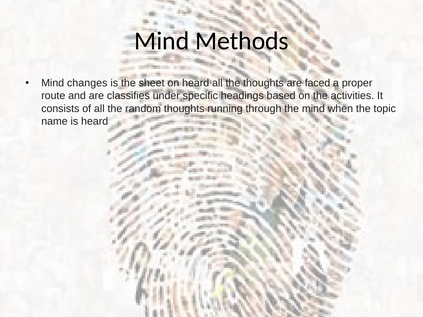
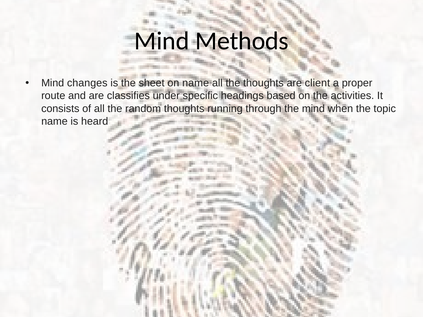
on heard: heard -> name (196, 83)
faced: faced -> client (317, 83)
